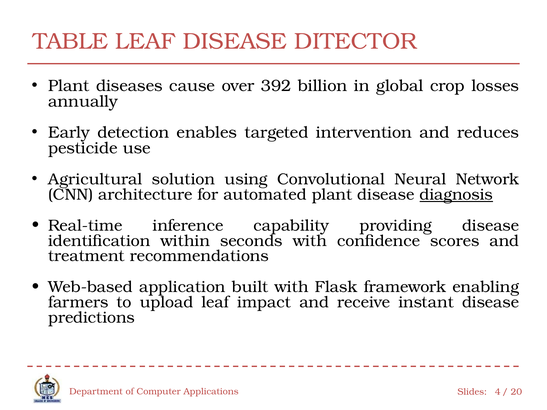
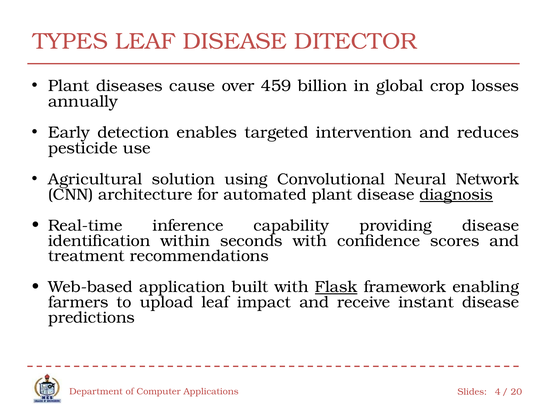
TABLE: TABLE -> TYPES (70, 41)
392: 392 -> 459 (276, 86)
Flask underline: none -> present (336, 287)
